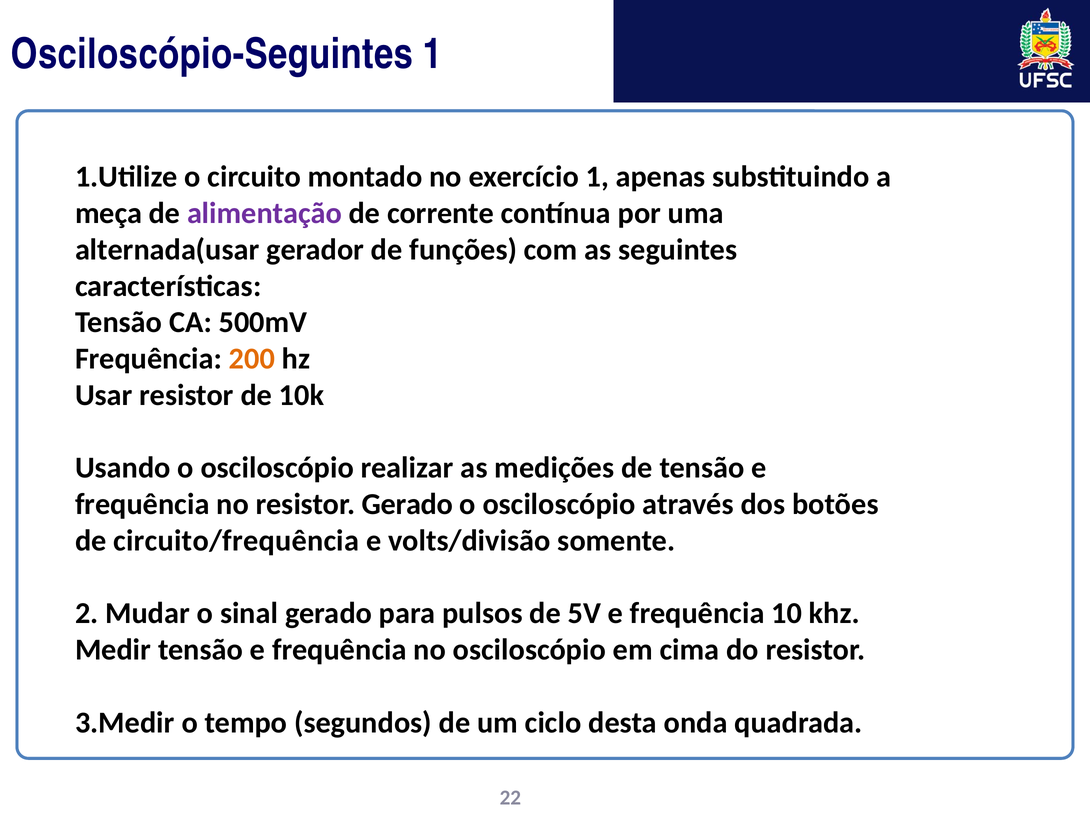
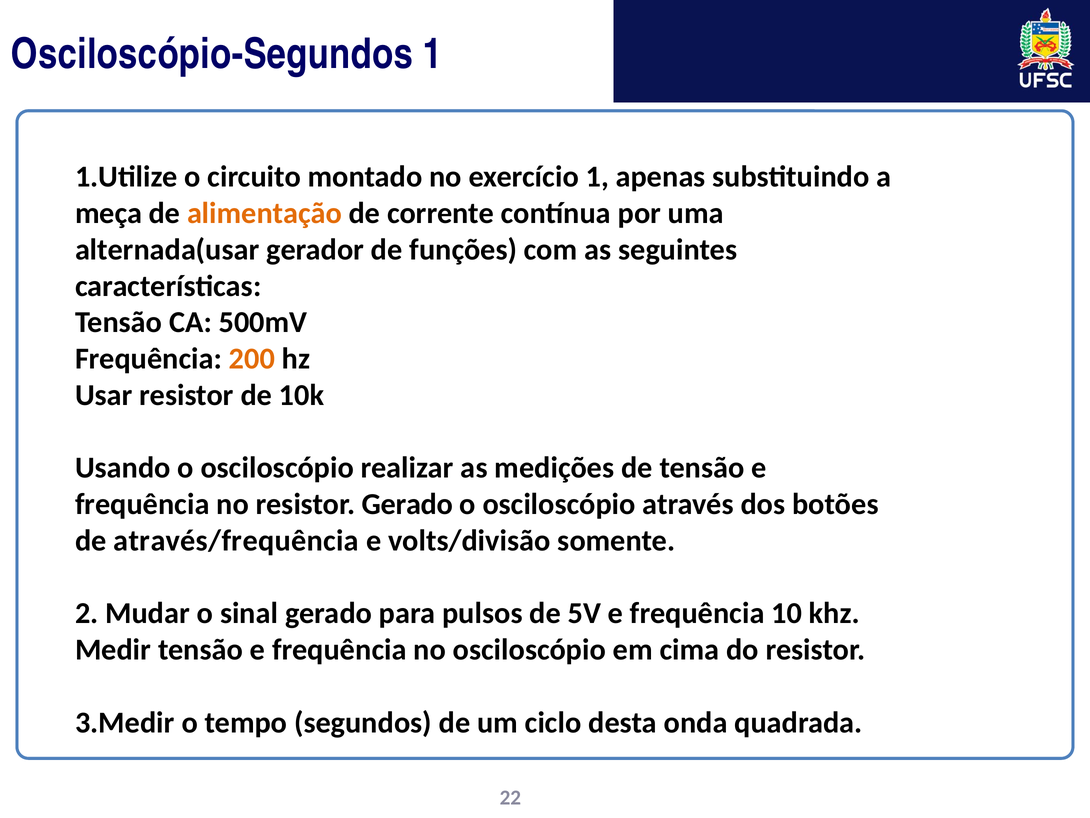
Osciloscópio-Seguintes: Osciloscópio-Seguintes -> Osciloscópio-Segundos (212, 54)
alimentação colour: purple -> orange (264, 213)
circuito/frequência: circuito/frequência -> através/frequência (236, 540)
